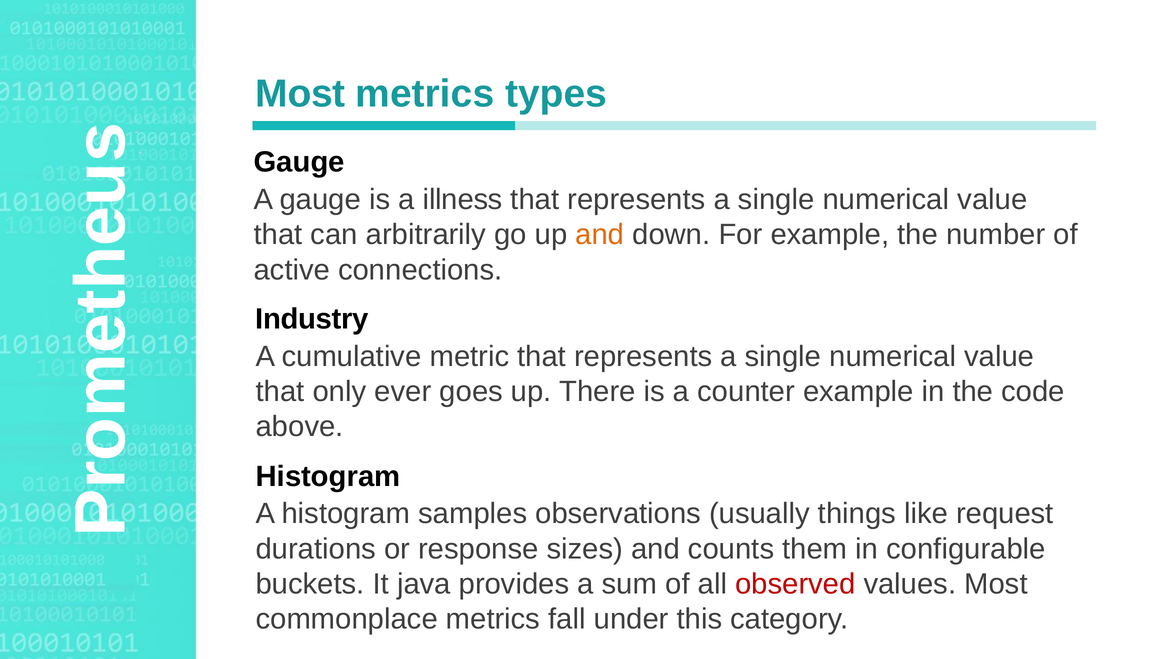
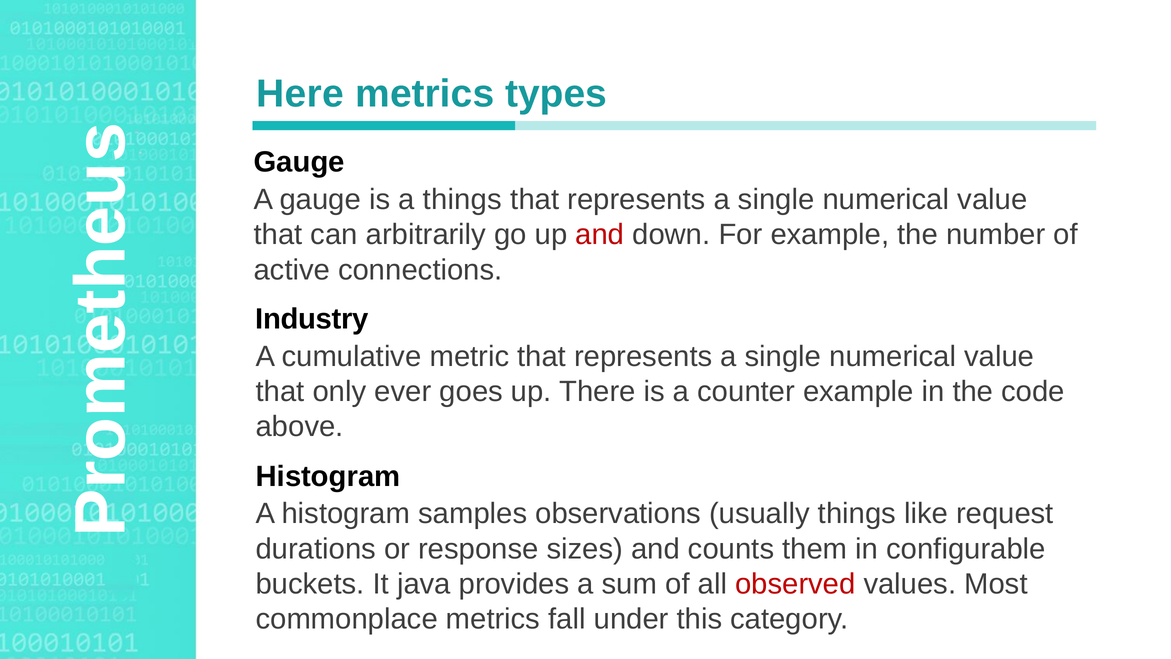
Most: Most -> Here (300, 94)
a illness: illness -> things (462, 200)
and colour: orange -> red (600, 235)
